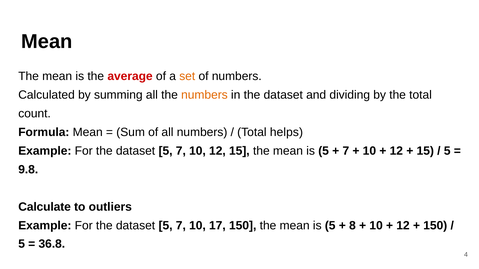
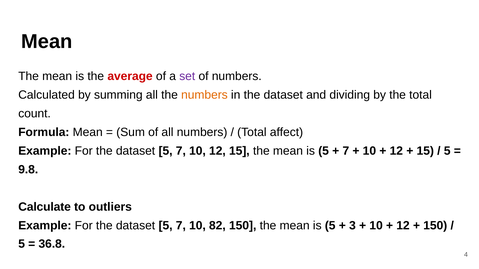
set colour: orange -> purple (187, 76)
helps: helps -> affect (286, 132)
17: 17 -> 82 (217, 226)
8: 8 -> 3 (352, 226)
